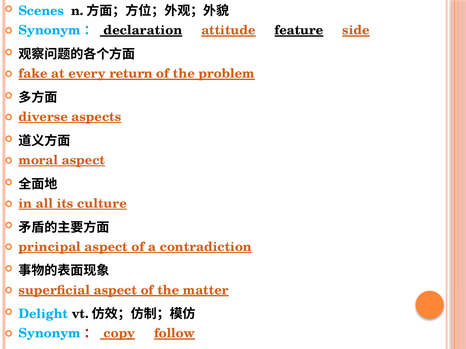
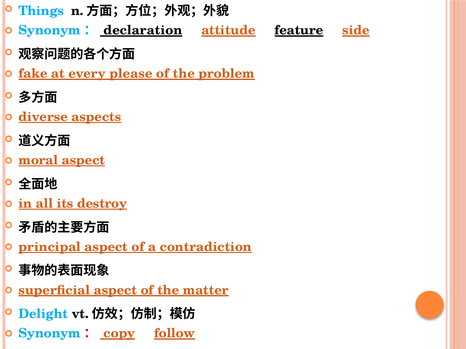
Scenes: Scenes -> Things (41, 11)
return: return -> please (131, 74)
culture: culture -> destroy (102, 204)
